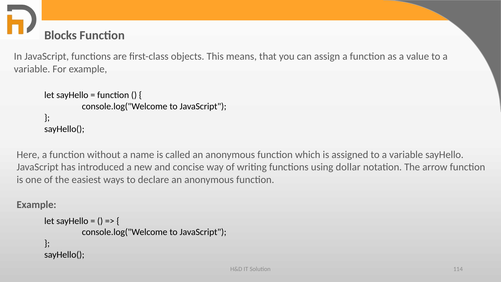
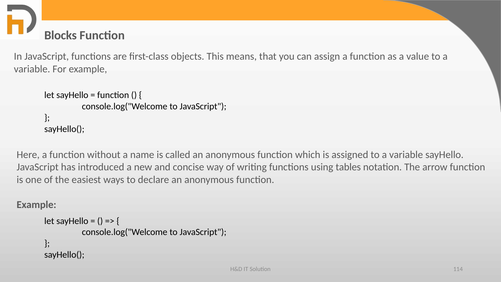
dollar: dollar -> tables (348, 167)
